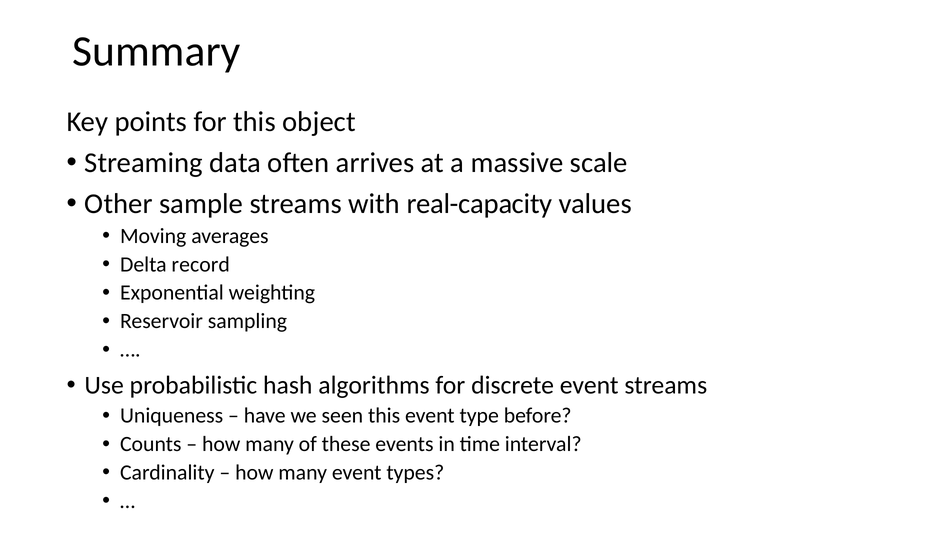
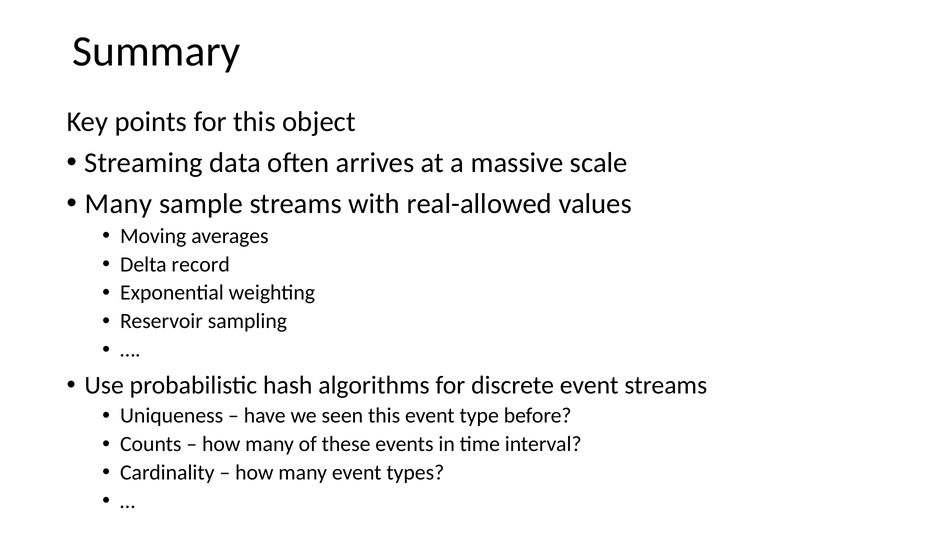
Other: Other -> Many (118, 204)
real-capacity: real-capacity -> real-allowed (479, 204)
